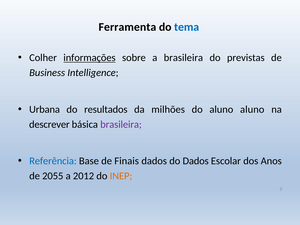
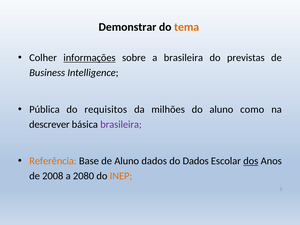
Ferramenta: Ferramenta -> Demonstrar (127, 27)
tema colour: blue -> orange (187, 27)
Urbana: Urbana -> Pública (44, 109)
resultados: resultados -> requisitos (106, 109)
aluno aluno: aluno -> como (252, 109)
Referência colour: blue -> orange (53, 161)
de Finais: Finais -> Aluno (127, 161)
dos underline: none -> present (251, 161)
2055: 2055 -> 2008 (53, 176)
2012: 2012 -> 2080 (84, 176)
